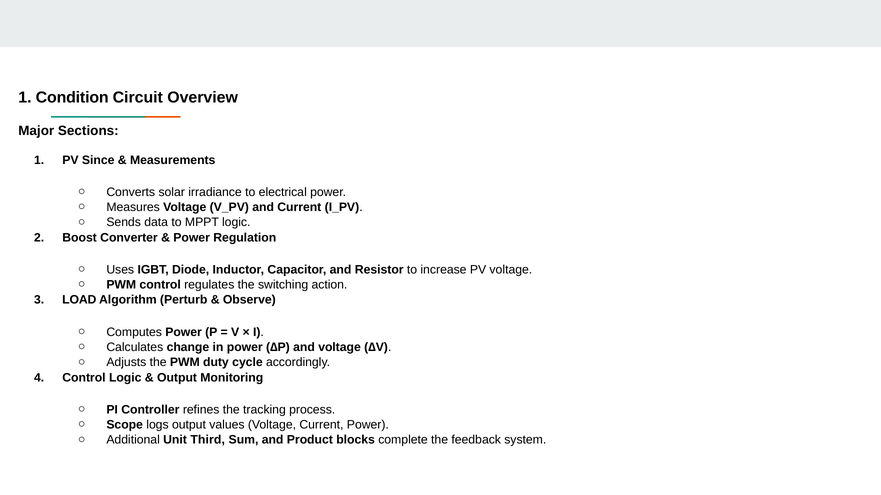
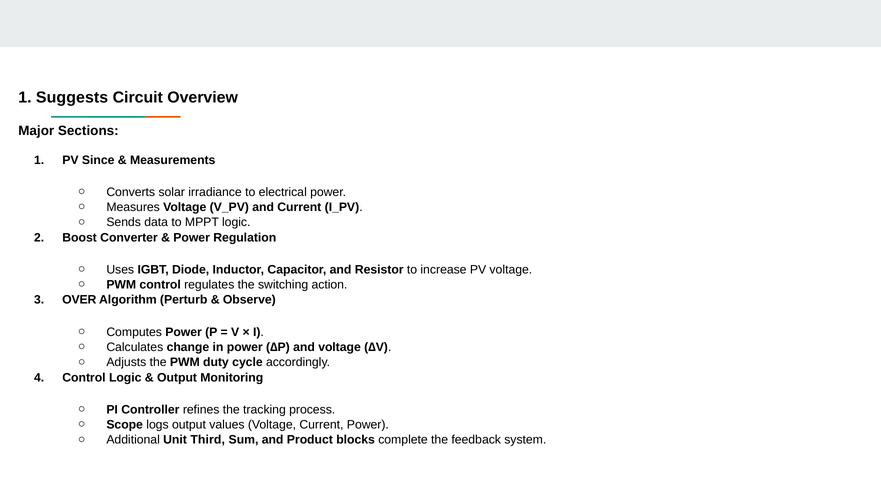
Condition: Condition -> Suggests (72, 98)
LOAD: LOAD -> OVER (79, 300)
